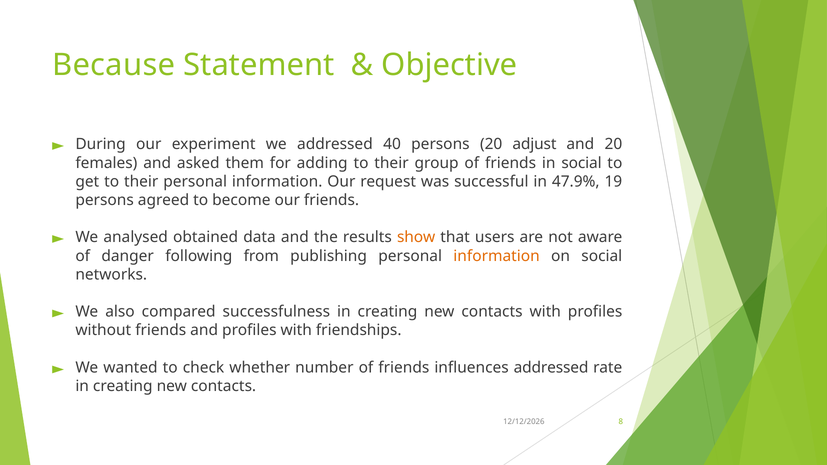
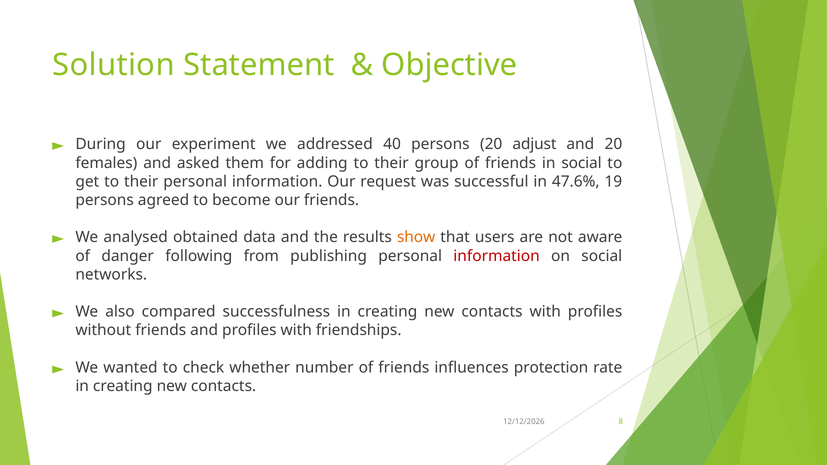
Because: Because -> Solution (114, 65)
47.9%: 47.9% -> 47.6% (576, 182)
information colour: orange -> red (497, 256)
influences addressed: addressed -> protection (551, 368)
